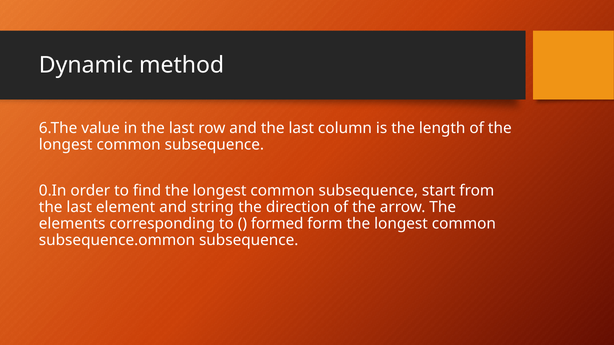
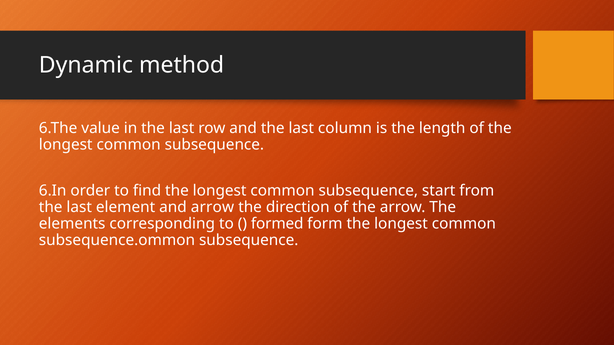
0.In: 0.In -> 6.In (53, 191)
and string: string -> arrow (212, 207)
